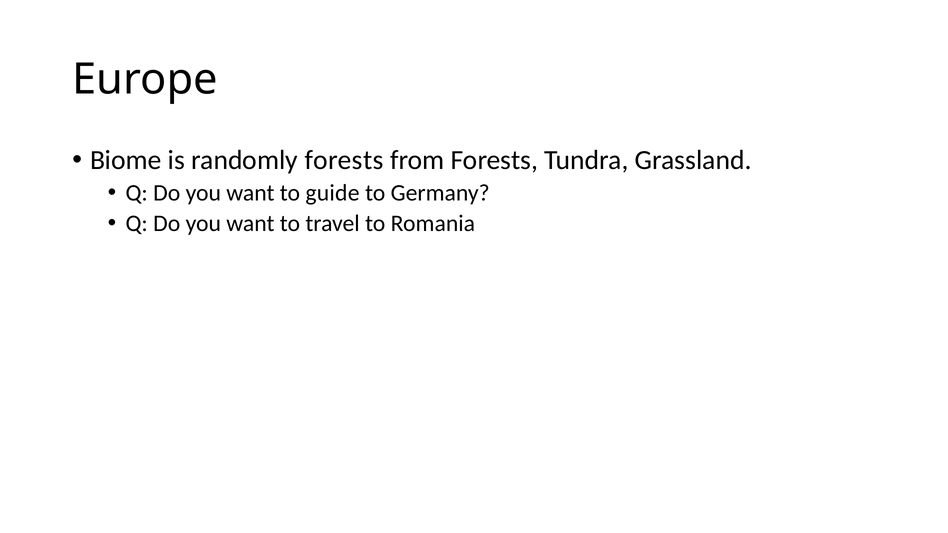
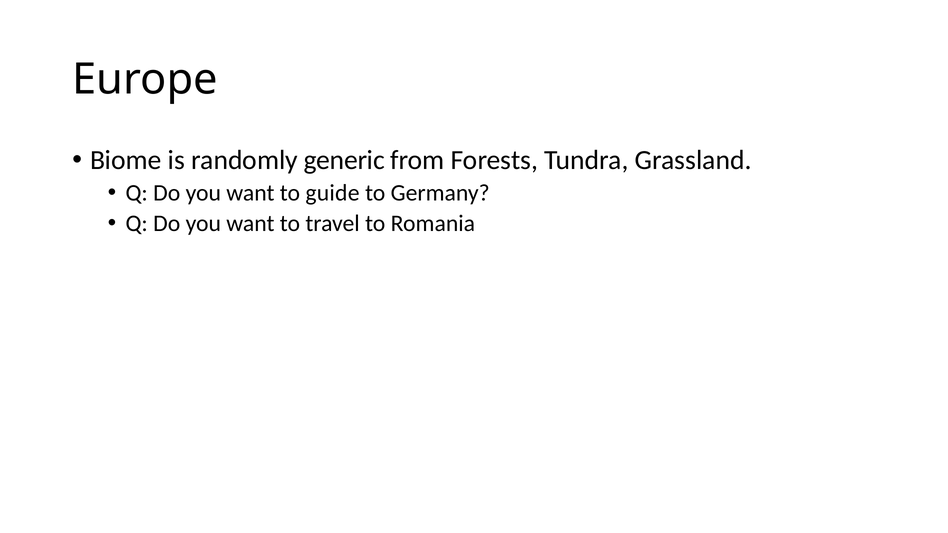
randomly forests: forests -> generic (344, 160)
